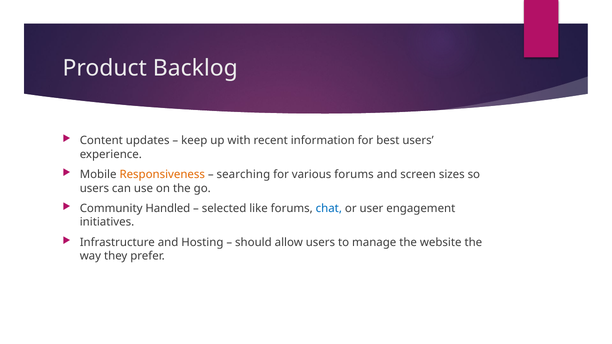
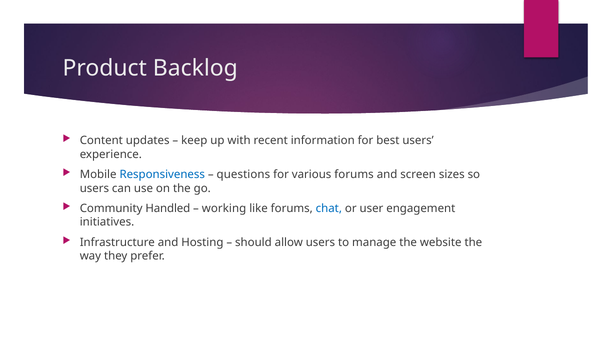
Responsiveness colour: orange -> blue (162, 175)
searching: searching -> questions (243, 175)
selected: selected -> working (224, 209)
